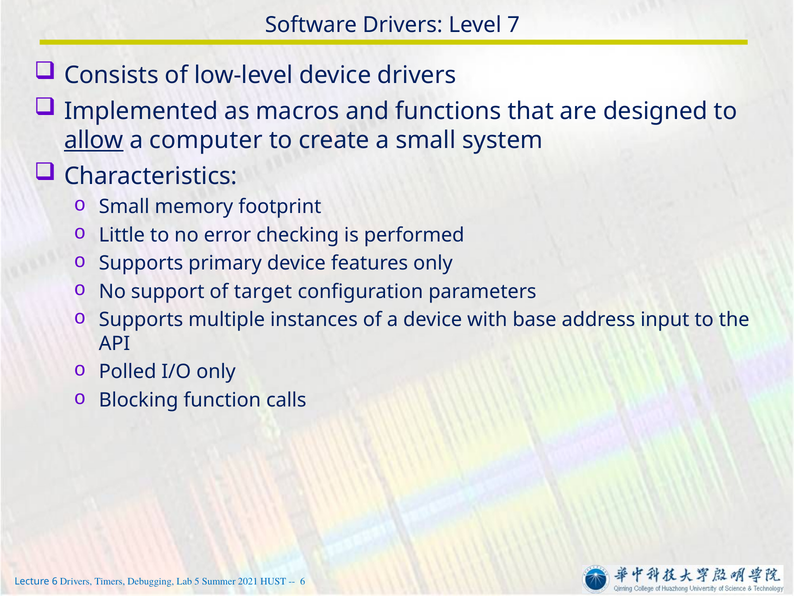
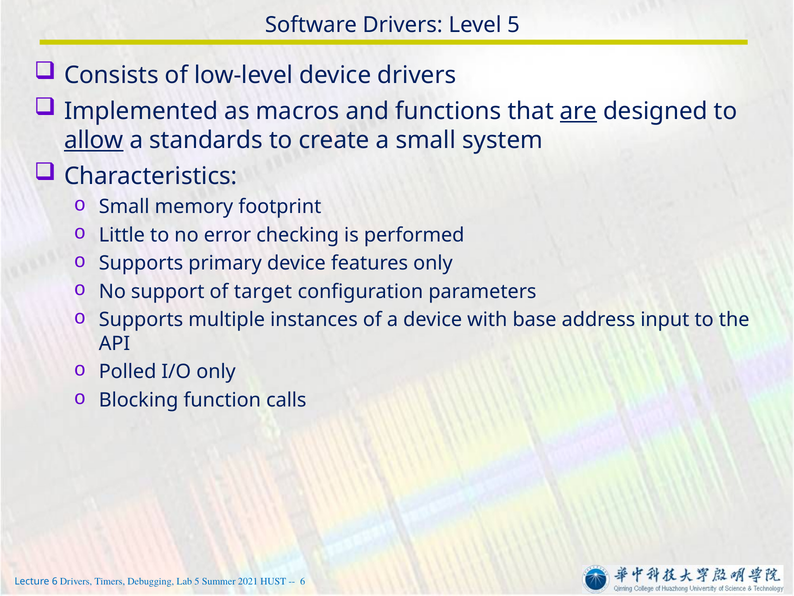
Level 7: 7 -> 5 (514, 25)
are underline: none -> present (578, 111)
computer: computer -> standards (206, 140)
